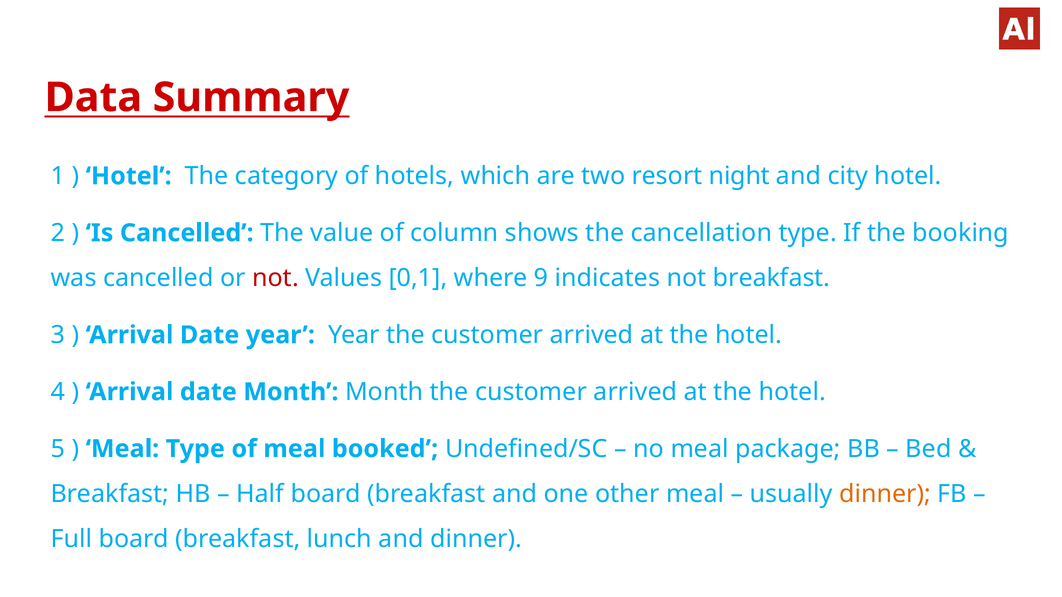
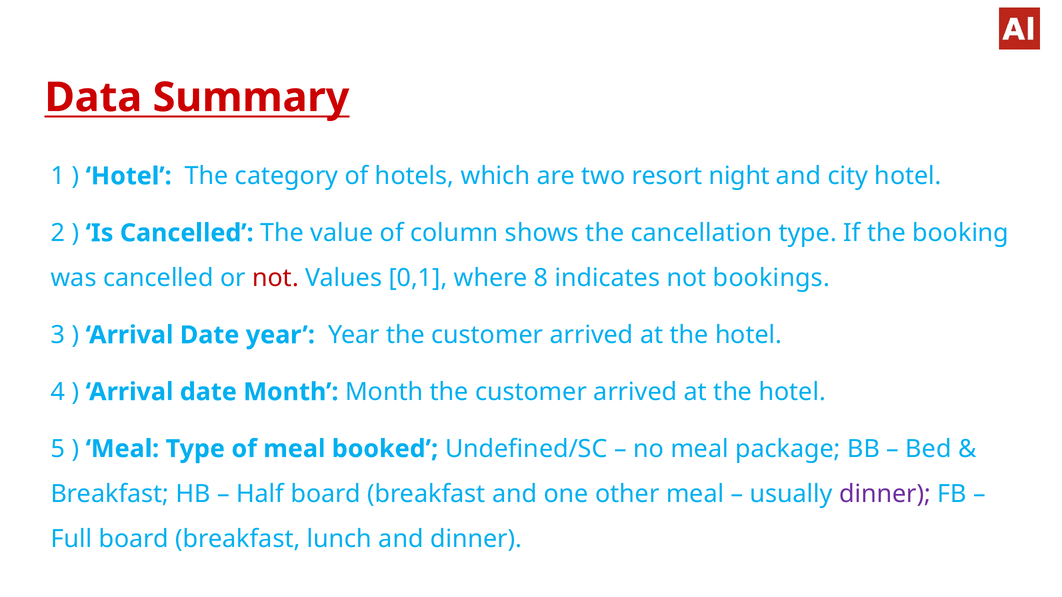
9: 9 -> 8 (541, 278)
not breakfast: breakfast -> bookings (771, 278)
dinner colour: orange -> purple (885, 494)
